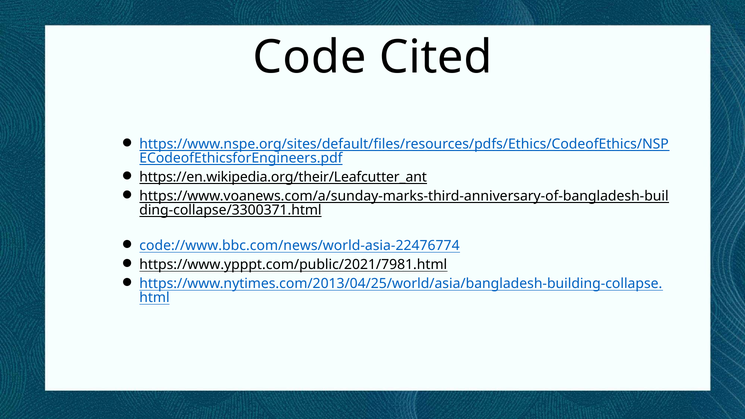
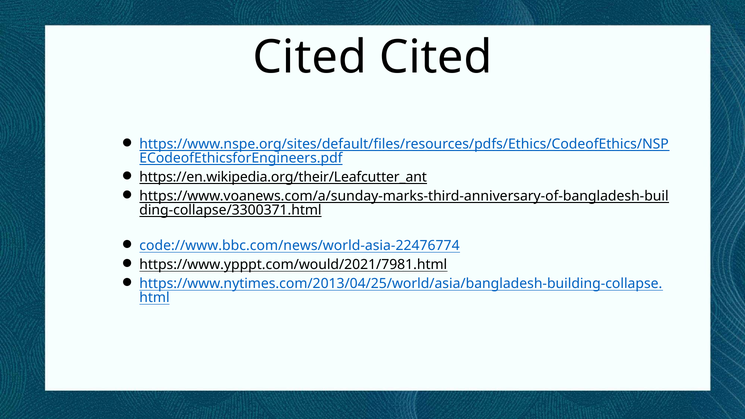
Code: Code -> Cited (310, 57)
https://www.ypppt.com/public/2021/7981.html: https://www.ypppt.com/public/2021/7981.html -> https://www.ypppt.com/would/2021/7981.html (293, 265)
